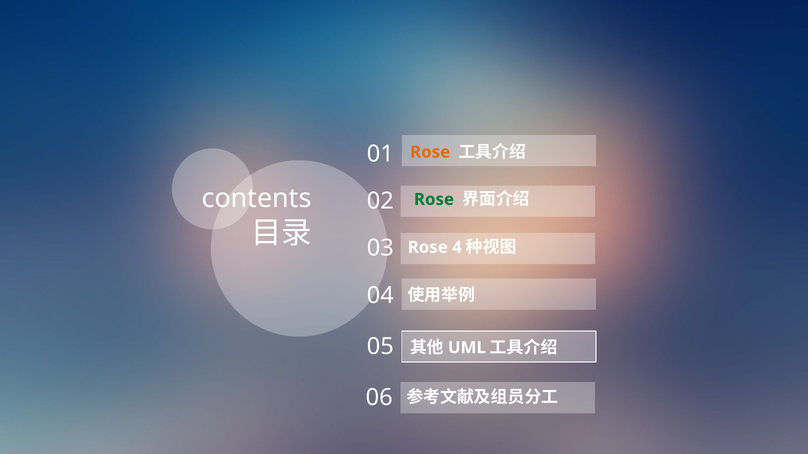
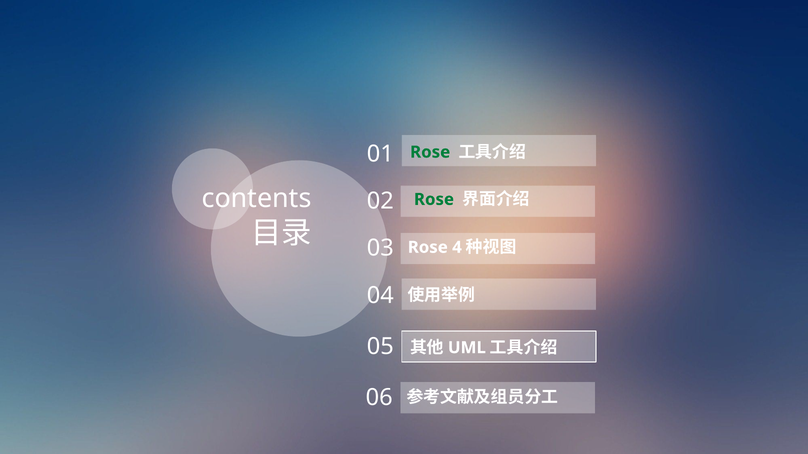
Rose colour: orange -> green (430, 152)
